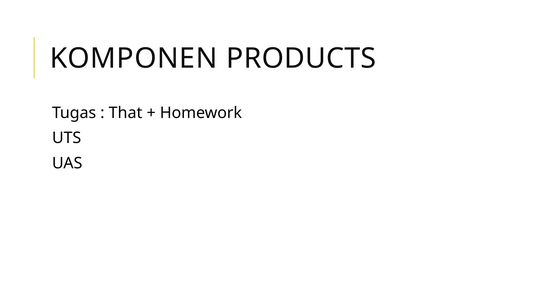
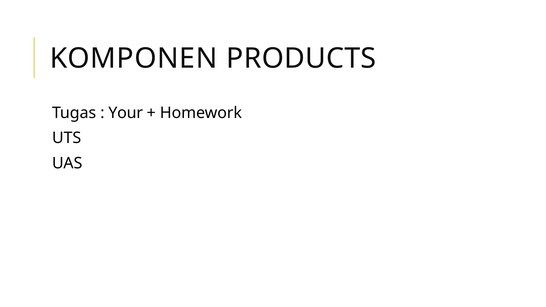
That: That -> Your (126, 113)
